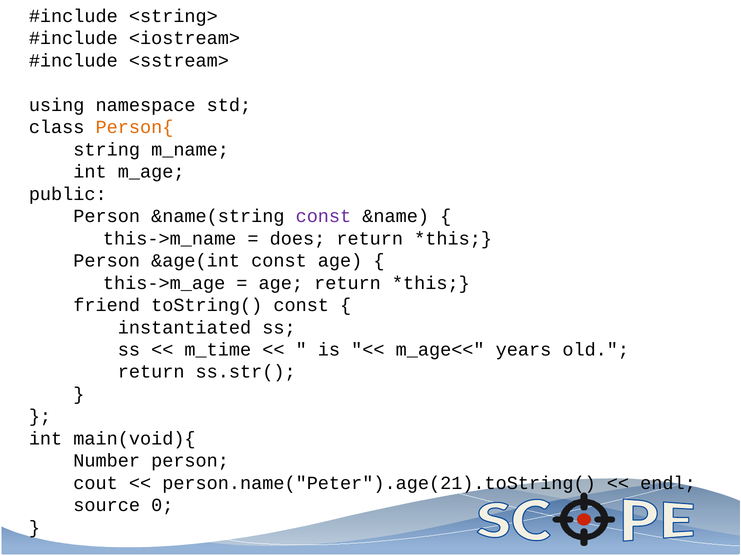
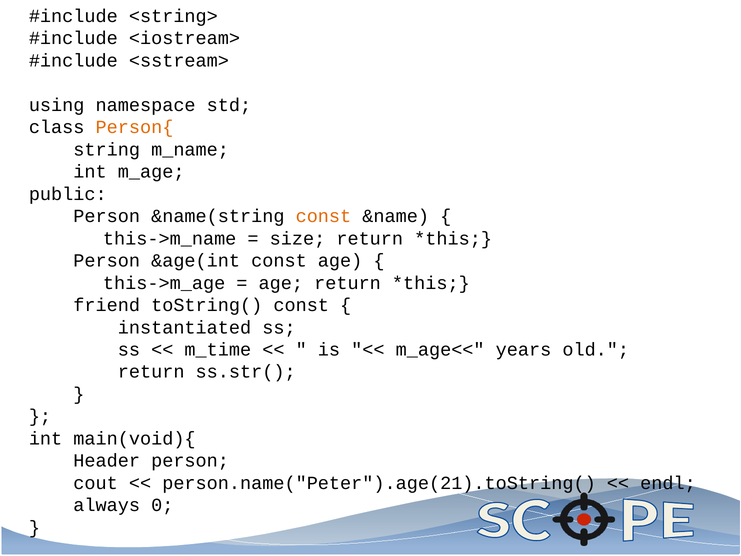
const colour: purple -> orange (323, 216)
does: does -> size (297, 238)
Number: Number -> Header (107, 461)
source: source -> always (107, 505)
